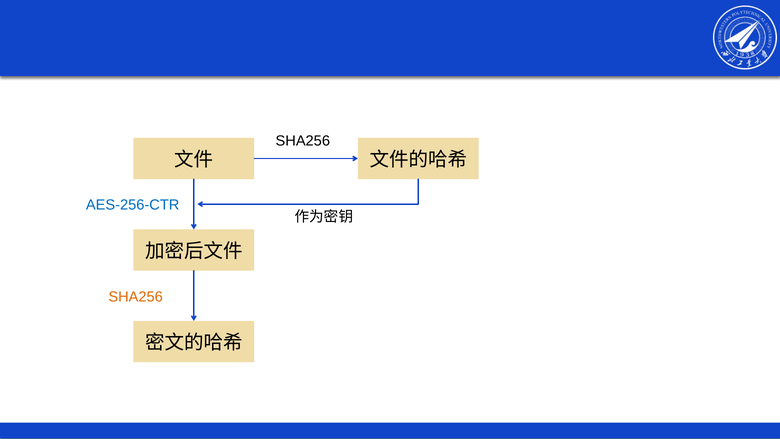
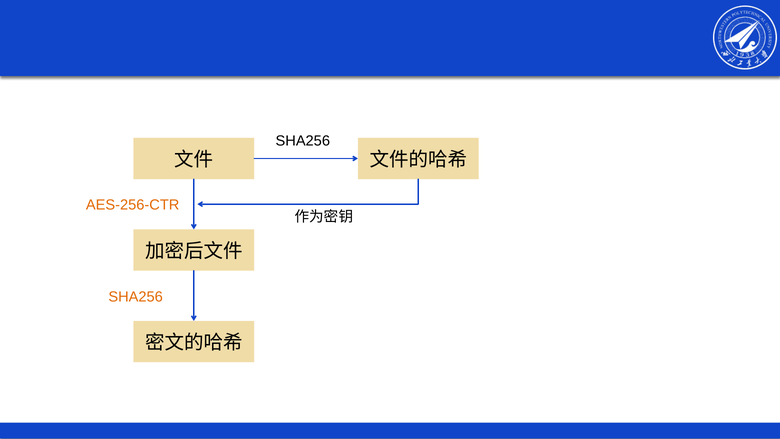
AES-256-CTR colour: blue -> orange (133, 205)
